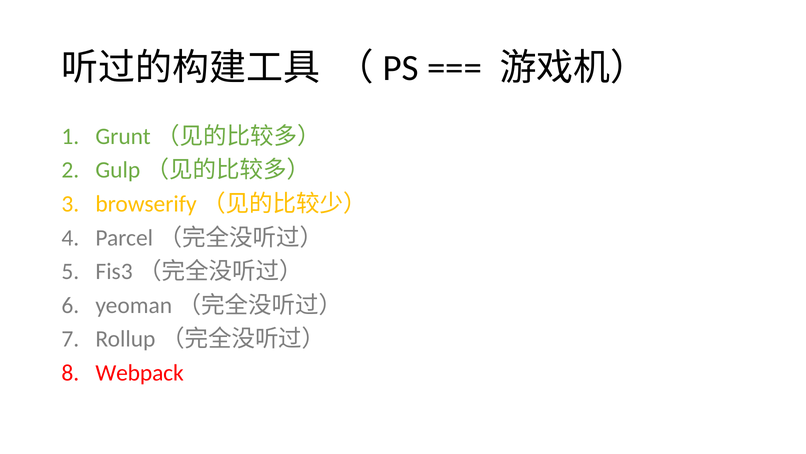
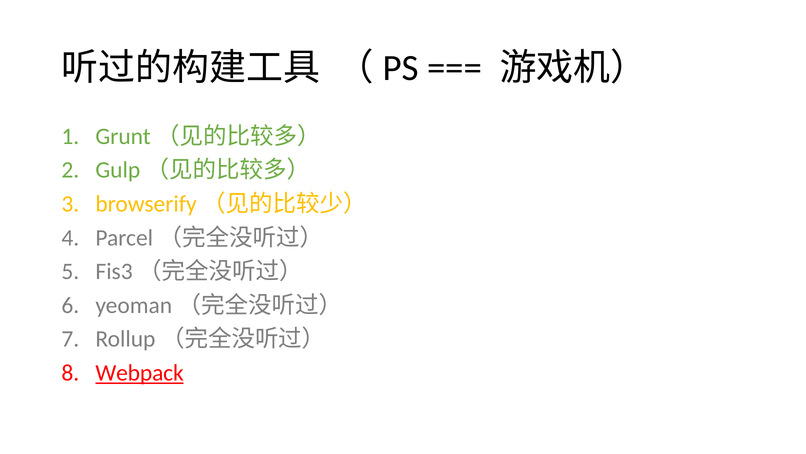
Webpack underline: none -> present (140, 372)
